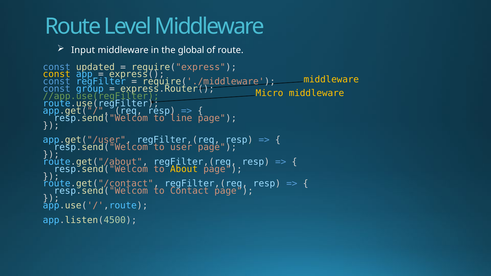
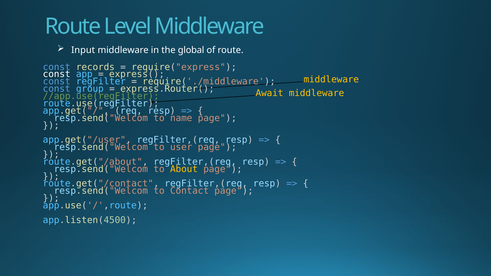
updated: updated -> records (95, 67)
const colour: yellow -> white (57, 74)
Micro: Micro -> Await (269, 93)
line: line -> name (181, 118)
